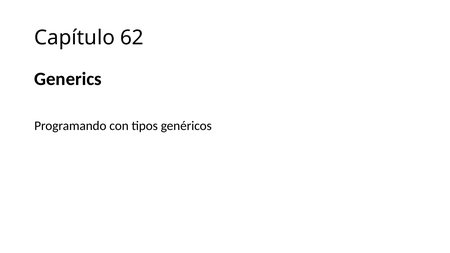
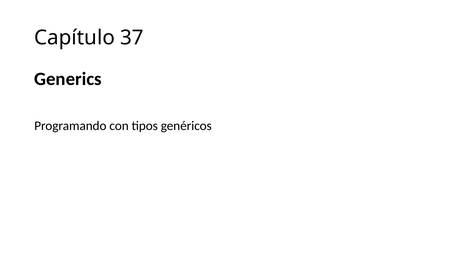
62: 62 -> 37 (132, 38)
